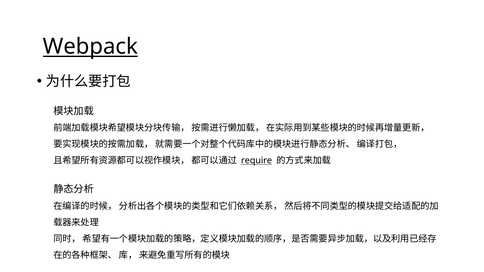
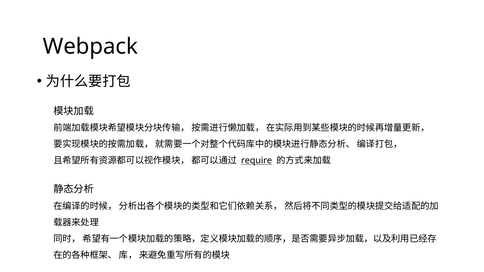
Webpack underline: present -> none (90, 47)
